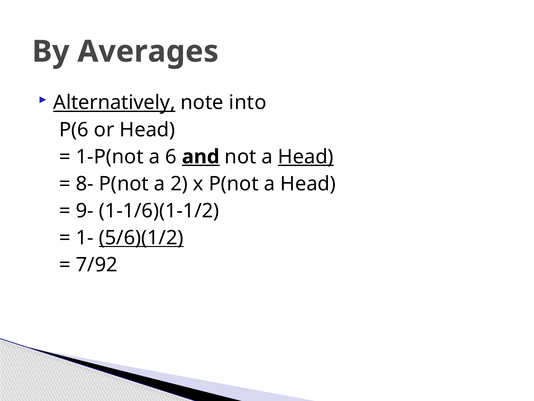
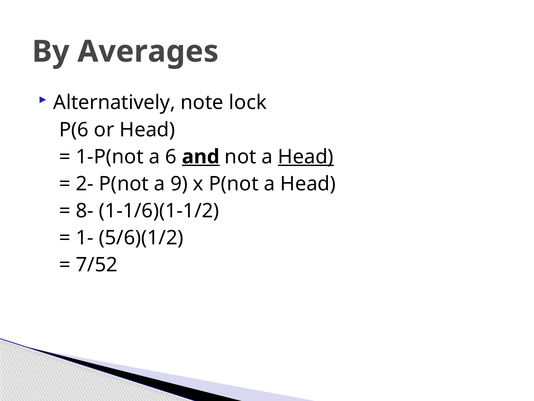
Alternatively underline: present -> none (114, 103)
into: into -> lock (248, 103)
8-: 8- -> 2- (85, 184)
2: 2 -> 9 (179, 184)
9-: 9- -> 8- (85, 211)
5/6)(1/2 underline: present -> none (141, 238)
7/92: 7/92 -> 7/52 (97, 265)
